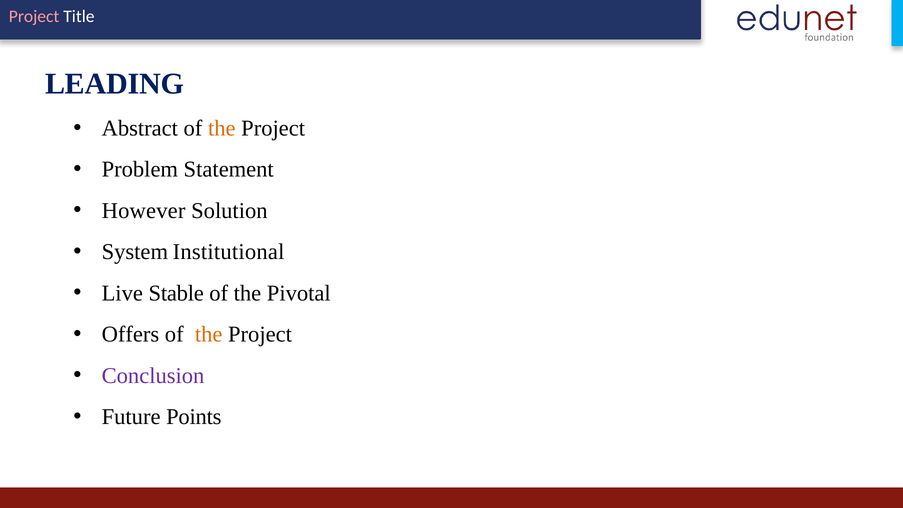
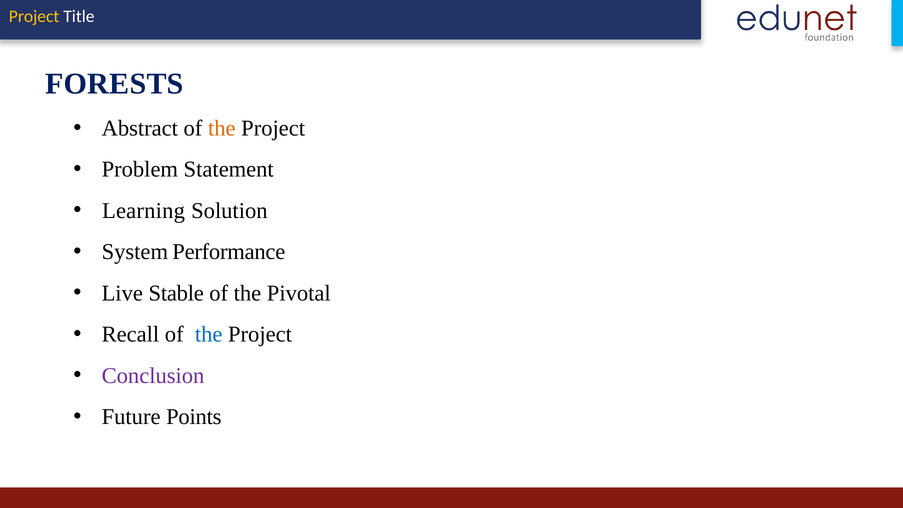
Project colour: pink -> yellow (34, 16)
LEADING: LEADING -> FORESTS (114, 84)
However: However -> Learning (144, 211)
Institutional: Institutional -> Performance (229, 252)
Offers: Offers -> Recall (130, 334)
the colour: orange -> blue (209, 334)
